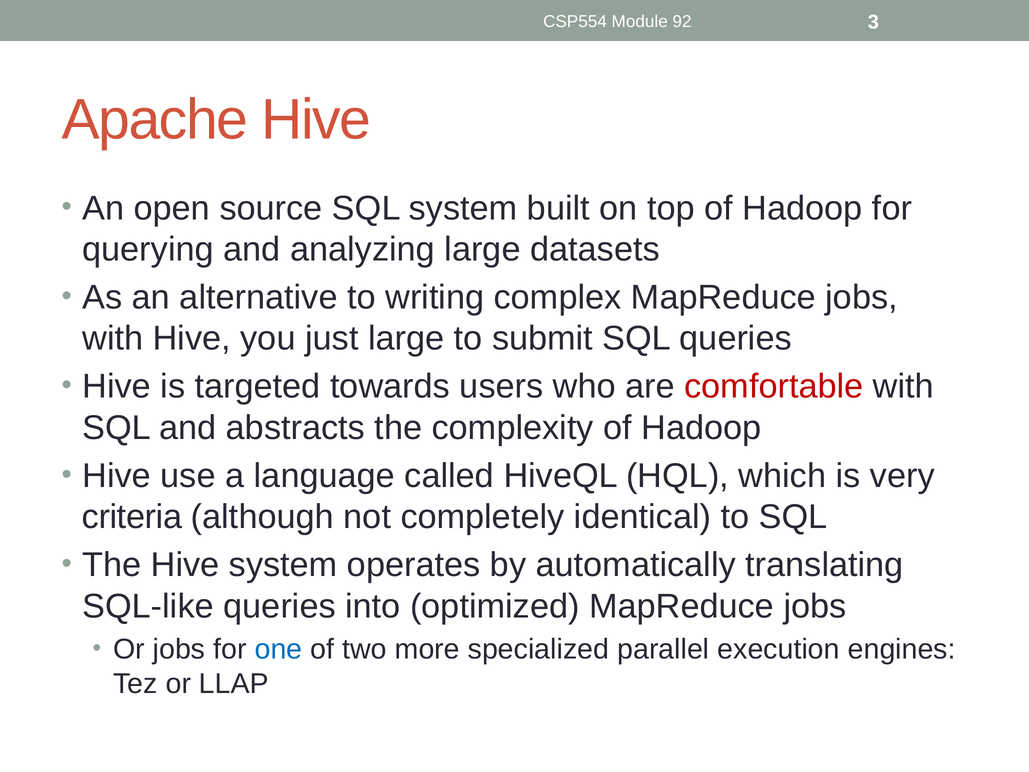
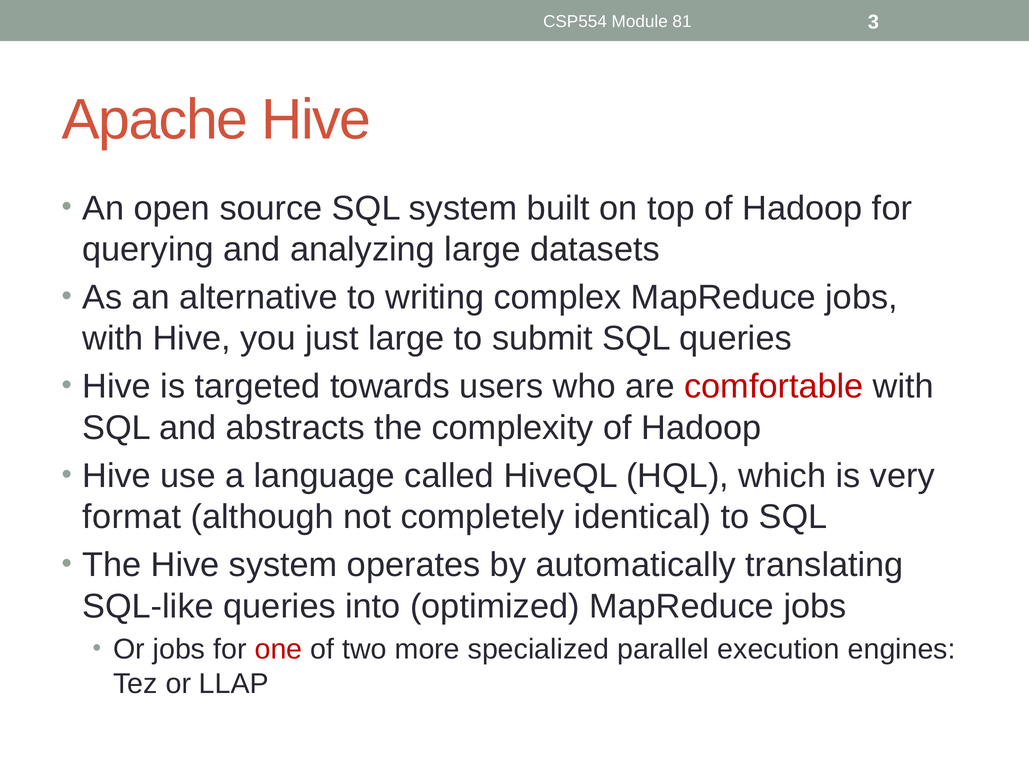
92: 92 -> 81 (682, 22)
criteria: criteria -> format (132, 517)
one colour: blue -> red (278, 649)
